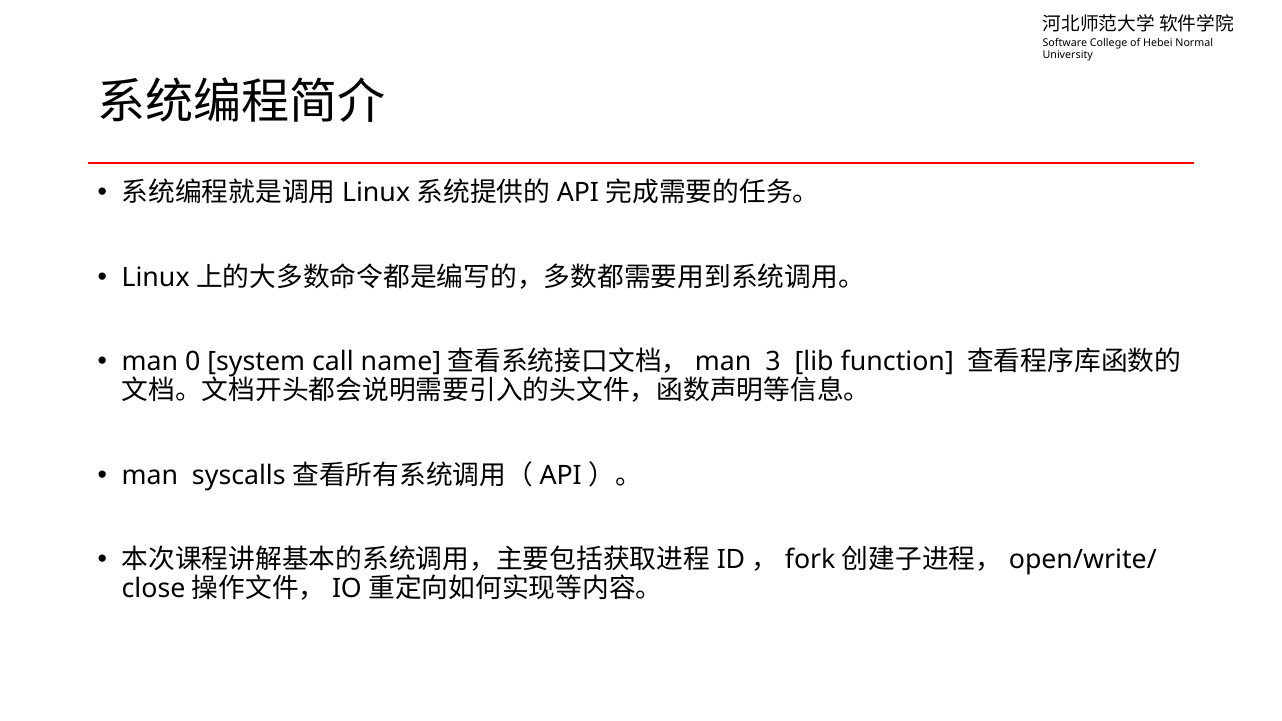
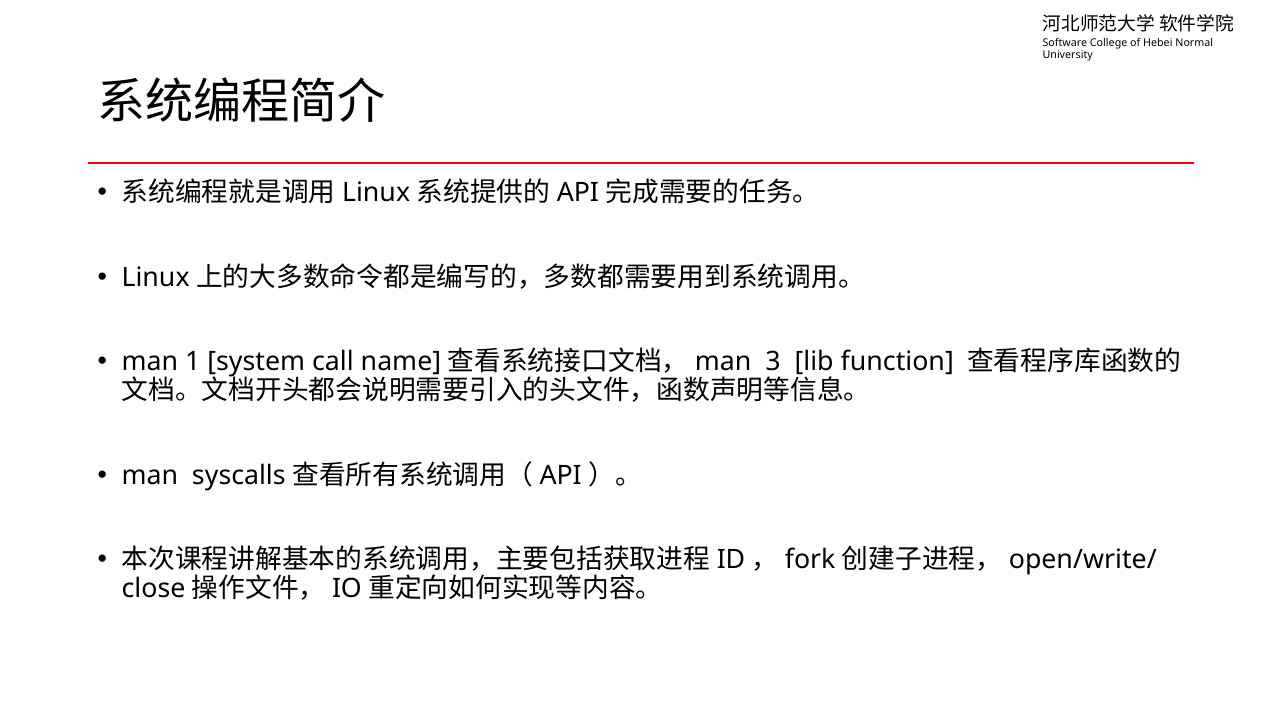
0: 0 -> 1 (193, 362)
